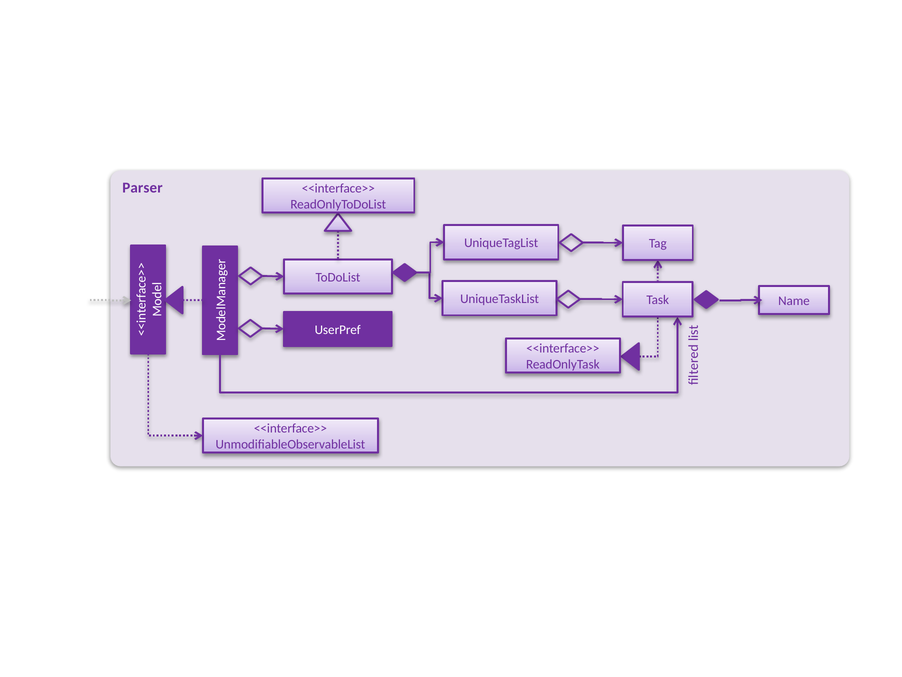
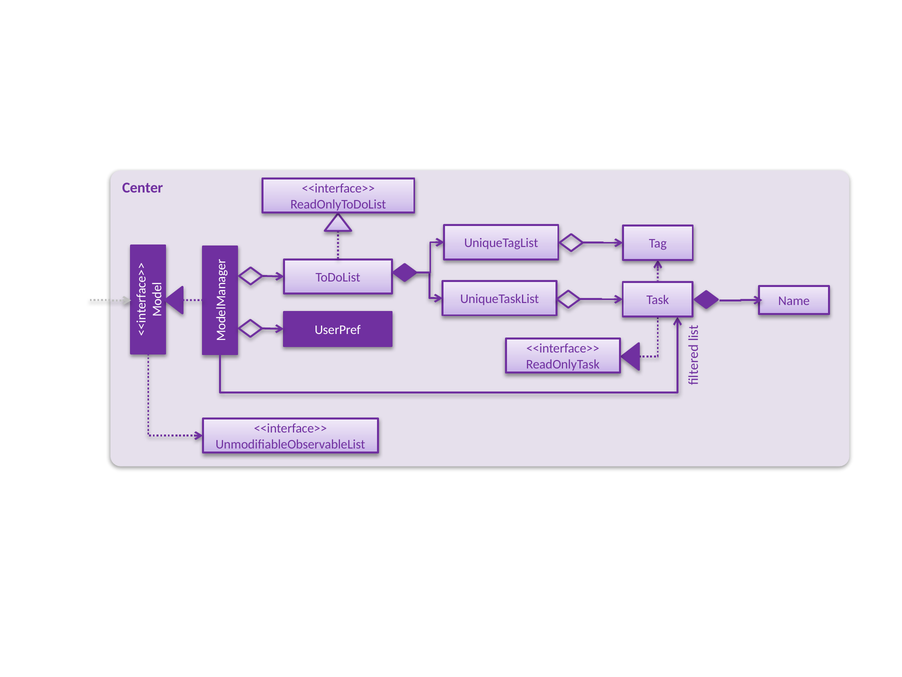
Parser: Parser -> Center (143, 188)
